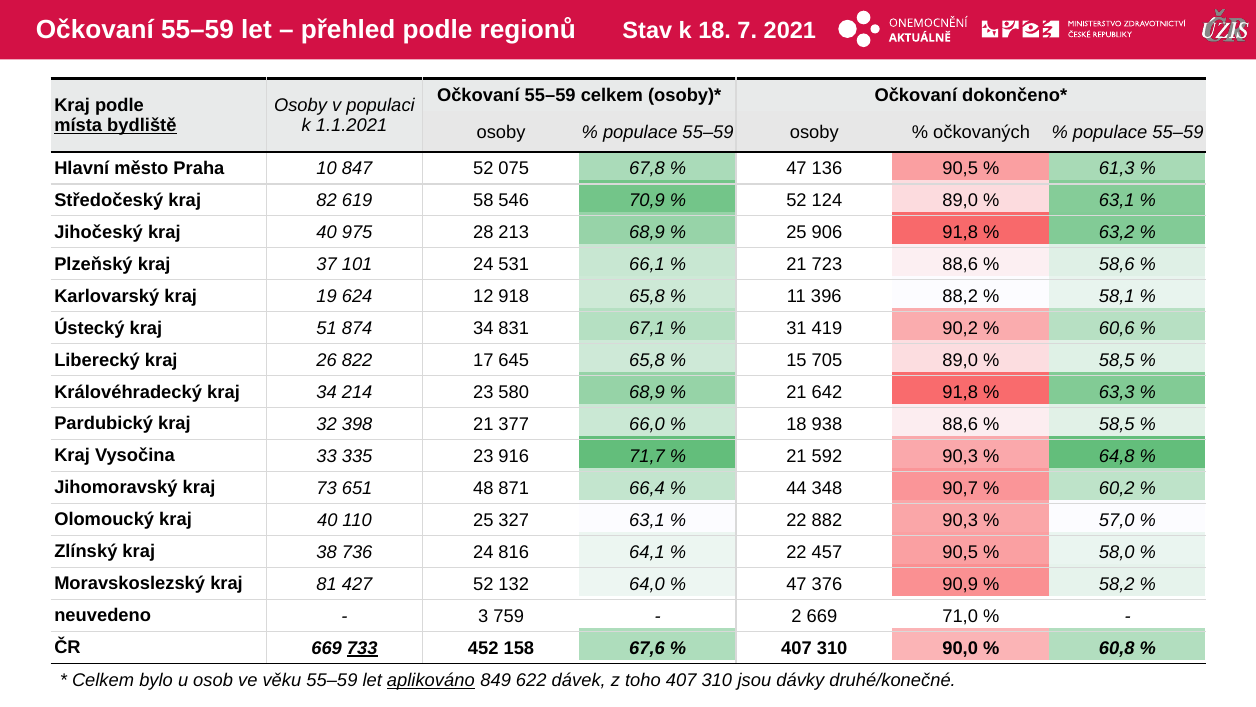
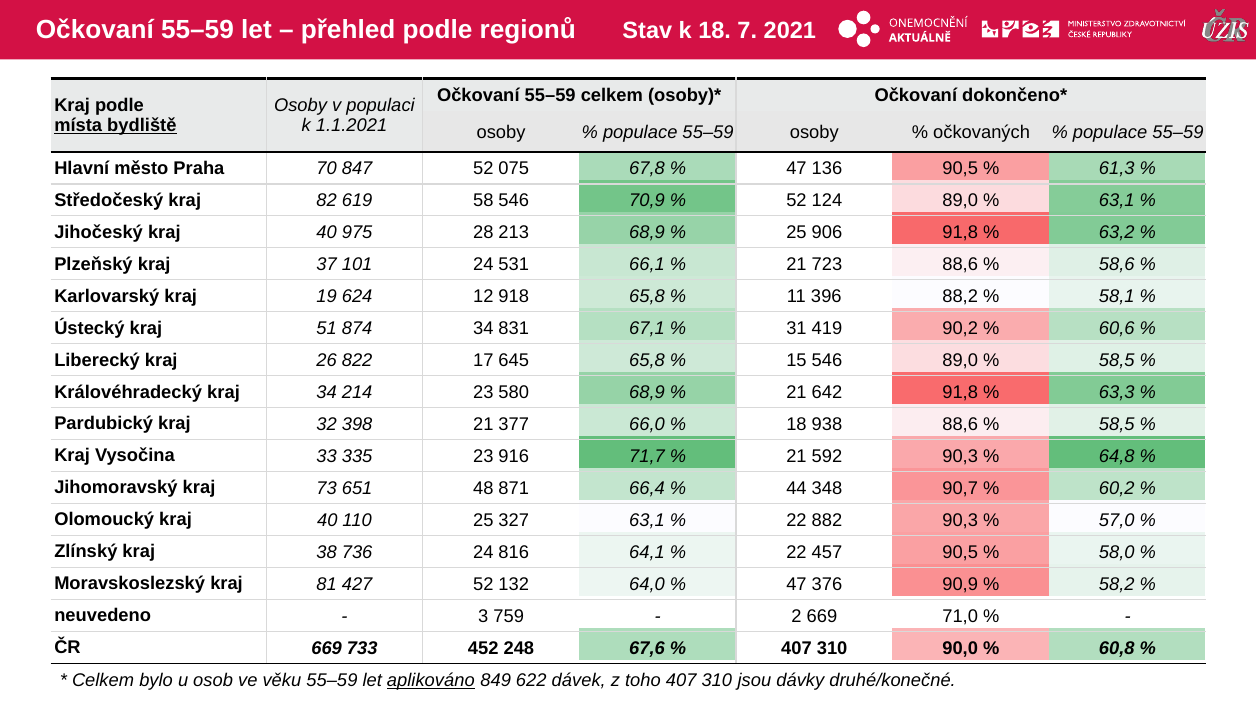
10: 10 -> 70 (327, 169)
15 705: 705 -> 546 (827, 360)
733 underline: present -> none (362, 648)
158: 158 -> 248 (519, 648)
